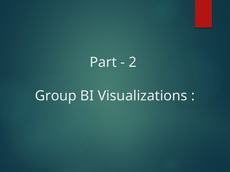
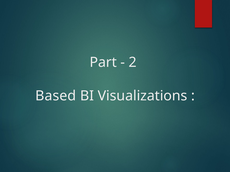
Group: Group -> Based (56, 96)
